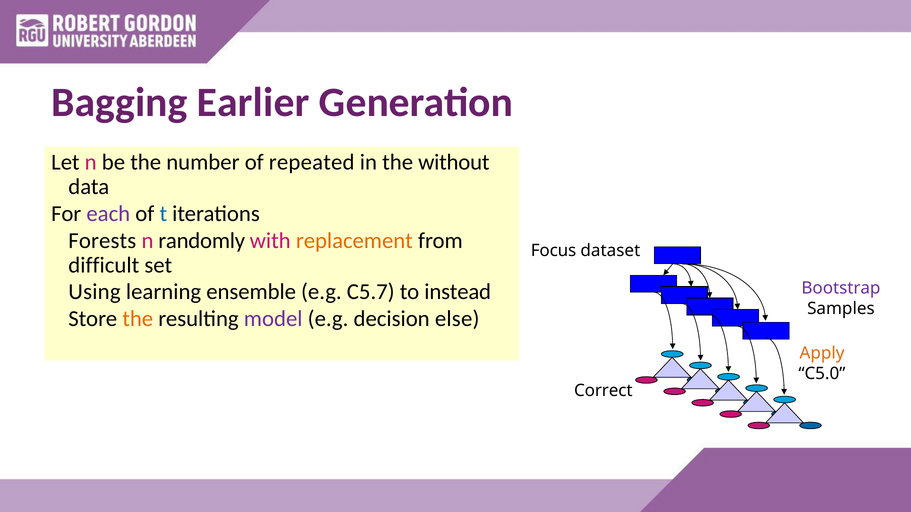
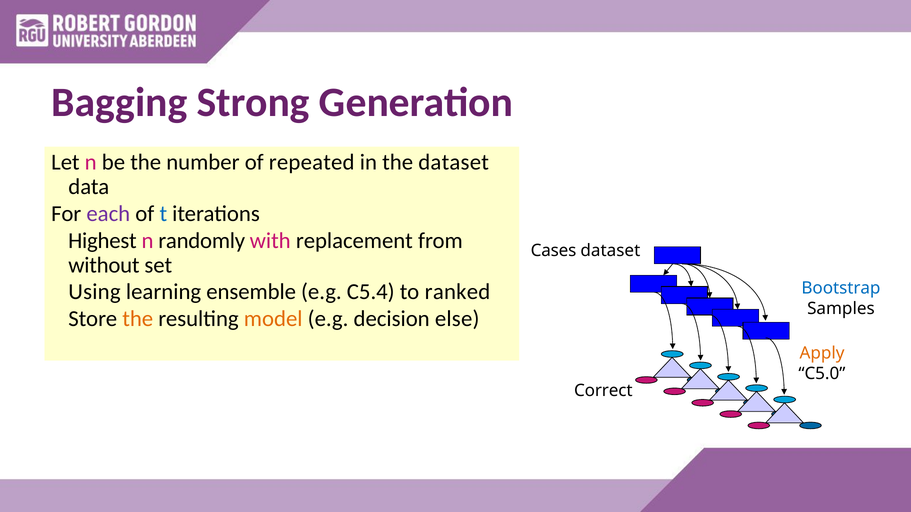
Earlier: Earlier -> Strong (253, 102)
the without: without -> dataset (454, 162)
Forests: Forests -> Highest (102, 241)
replacement colour: orange -> black (354, 241)
Focus: Focus -> Cases (554, 251)
difficult: difficult -> without (104, 265)
C5.7: C5.7 -> C5.4 (371, 292)
instead: instead -> ranked (458, 292)
Bootstrap colour: purple -> blue (841, 289)
model colour: purple -> orange (273, 319)
